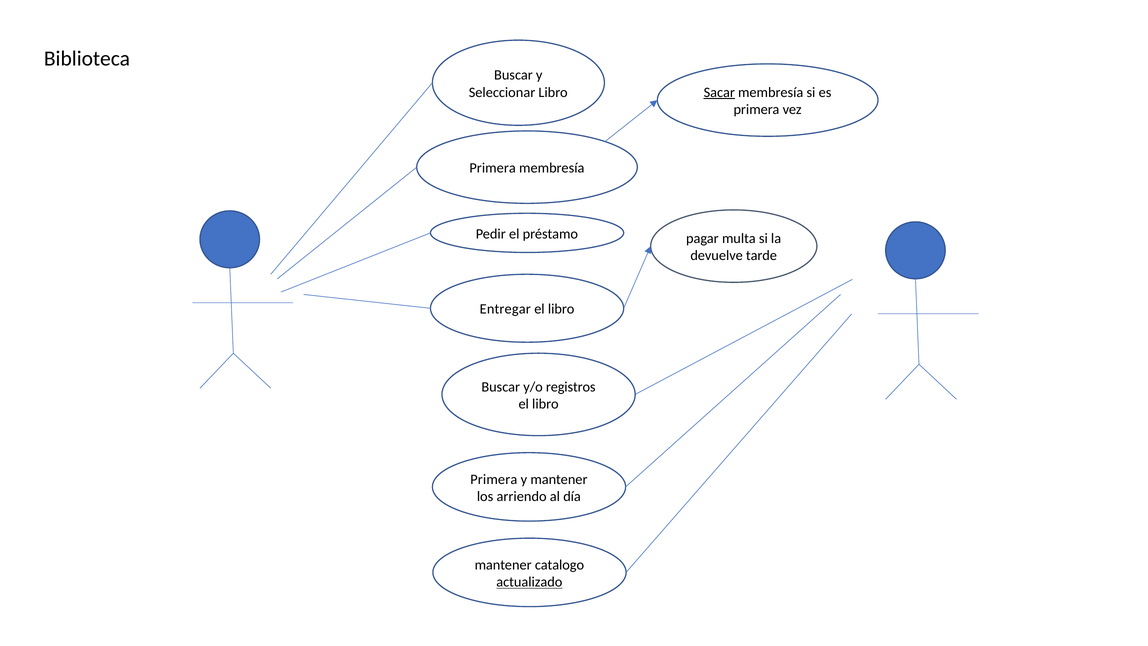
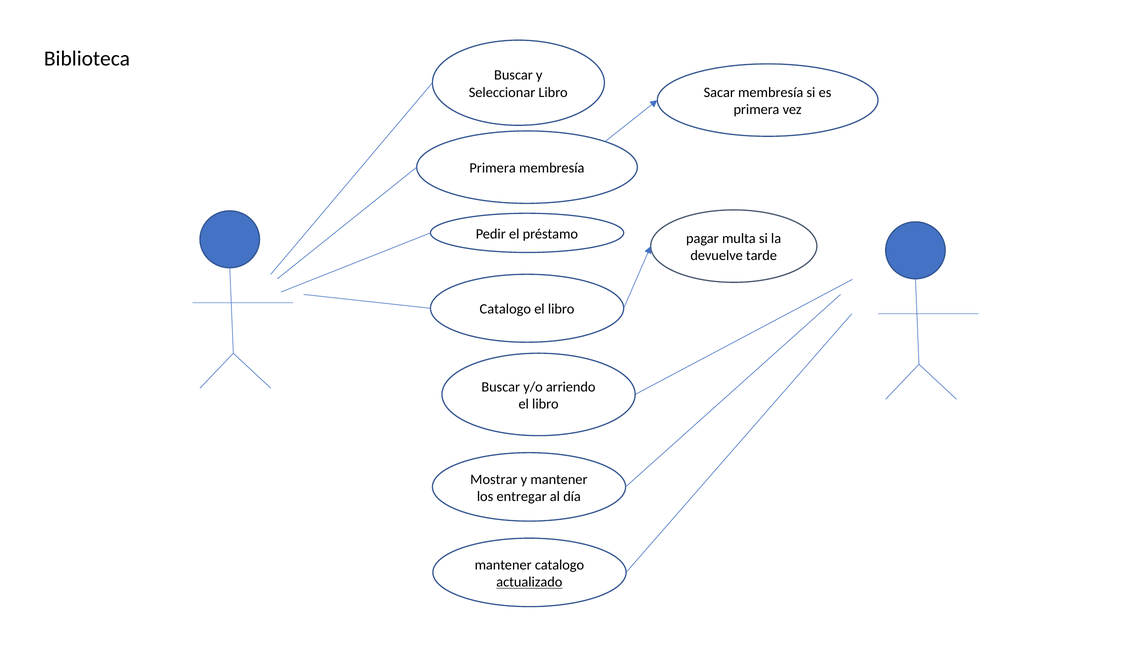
Sacar underline: present -> none (719, 92)
Entregar: Entregar -> Catalogo (505, 309)
registros: registros -> arriendo (571, 387)
Primera: Primera -> Mostrar (494, 479)
arriendo: arriendo -> entregar (522, 496)
